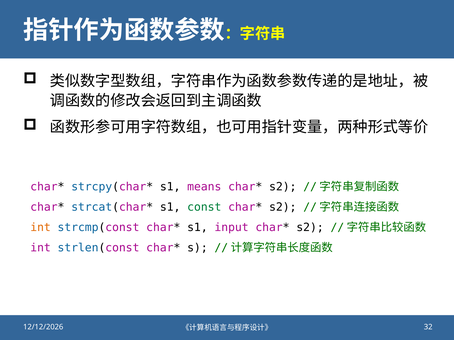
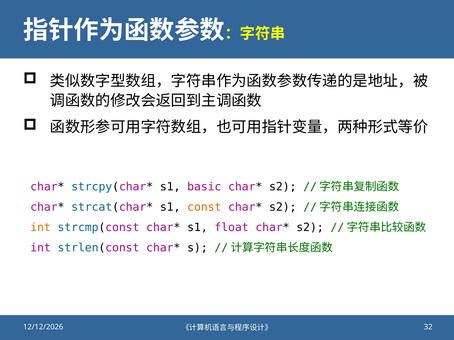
means: means -> basic (204, 187)
const colour: green -> orange (204, 207)
input: input -> float (232, 228)
